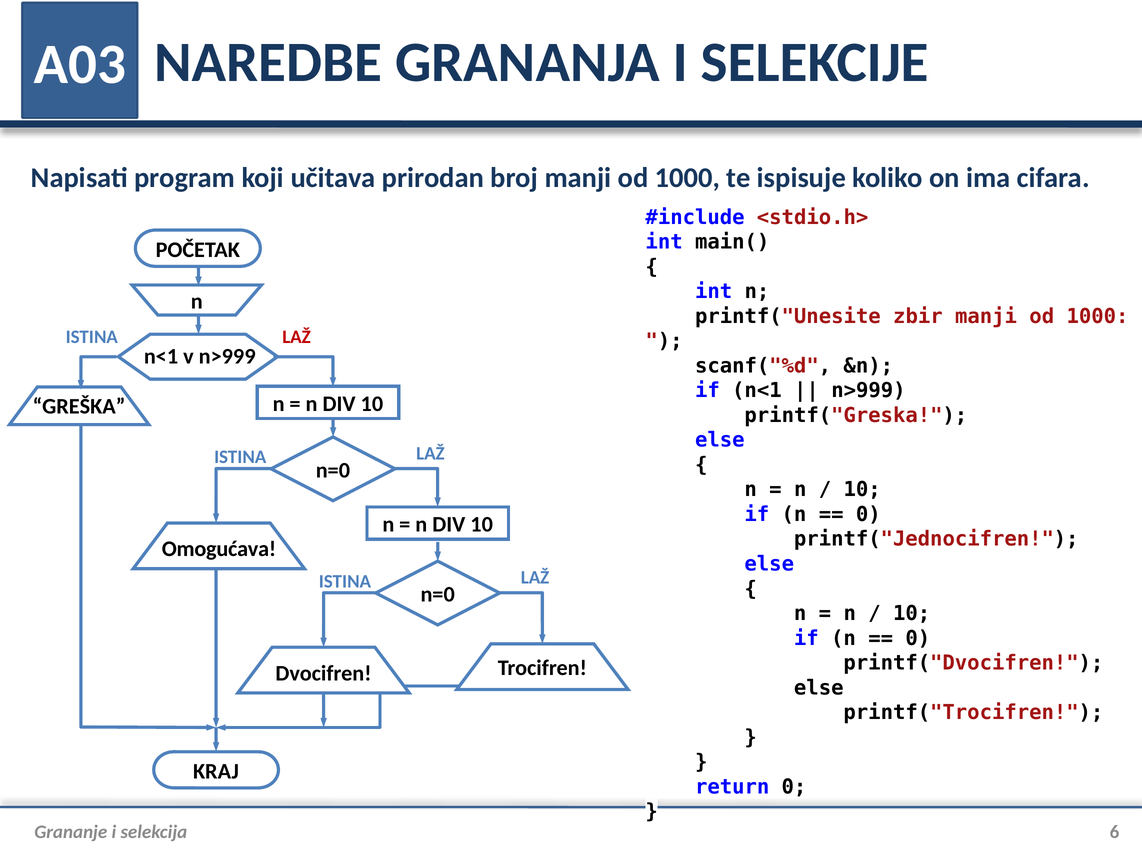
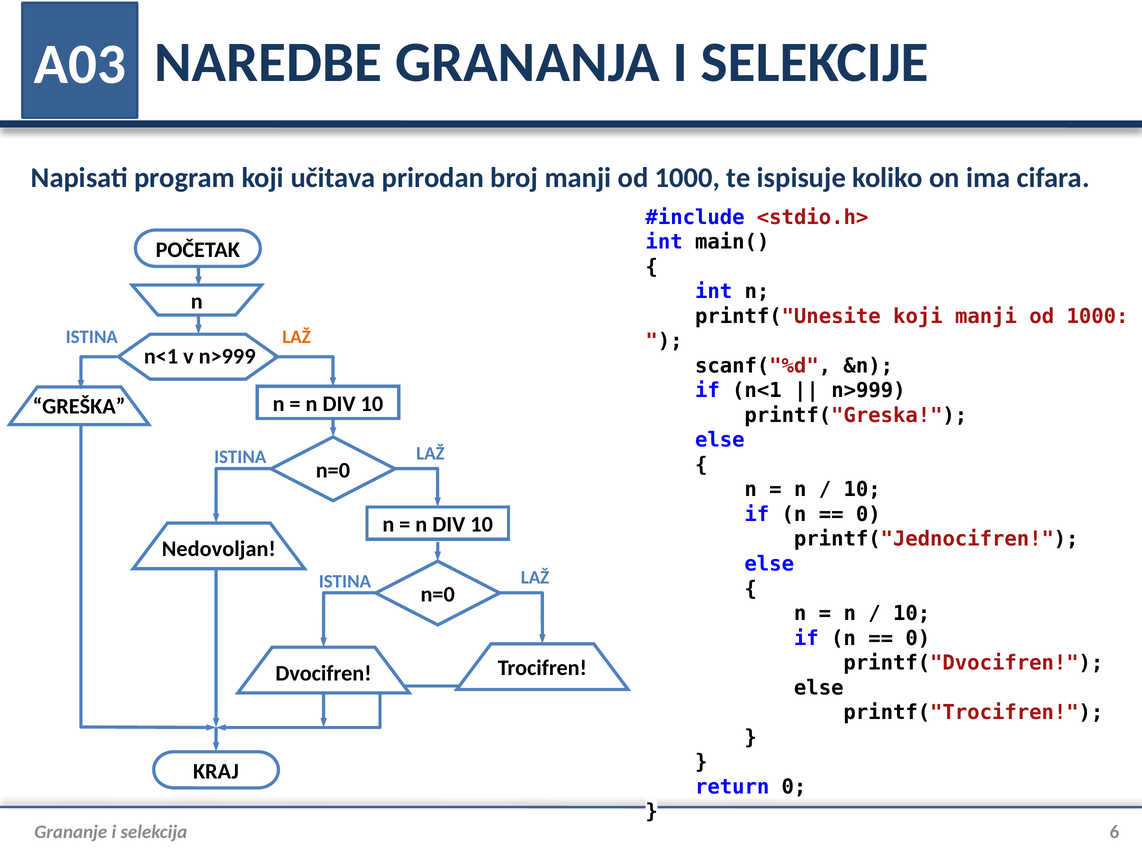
printf("Unesite zbir: zbir -> koji (918, 317)
LAŽ colour: red -> orange (297, 337)
Omogućava: Omogućava -> Nedovoljan (219, 549)
